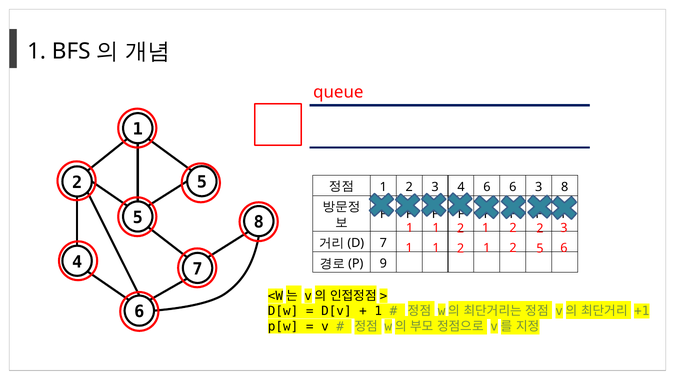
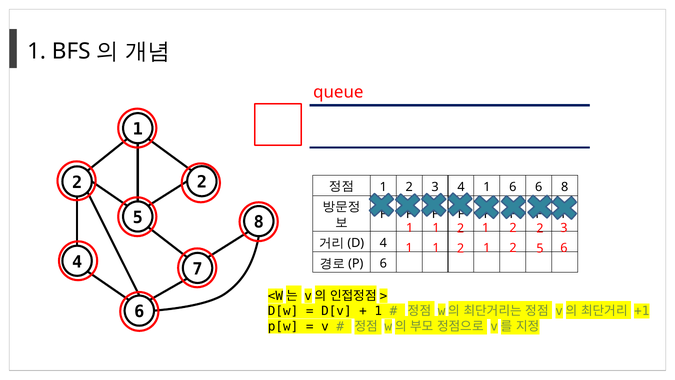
5: 5 -> 2 (202, 182)
6: 6 -> 1 (487, 187)
6 3: 3 -> 6 (539, 187)
7: 7 -> 4 (383, 243)
9: 9 -> 6 (383, 264)
